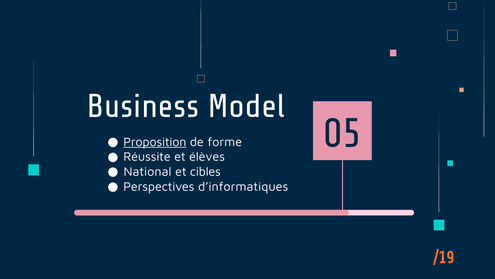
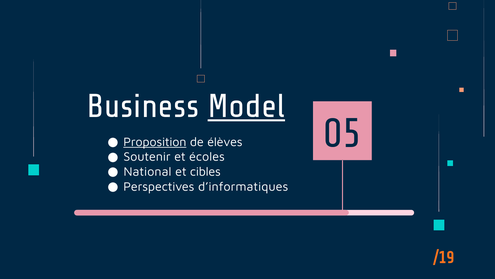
Model underline: none -> present (246, 106)
forme: forme -> élèves (225, 142)
Réussite: Réussite -> Soutenir (147, 157)
élèves: élèves -> écoles (207, 157)
